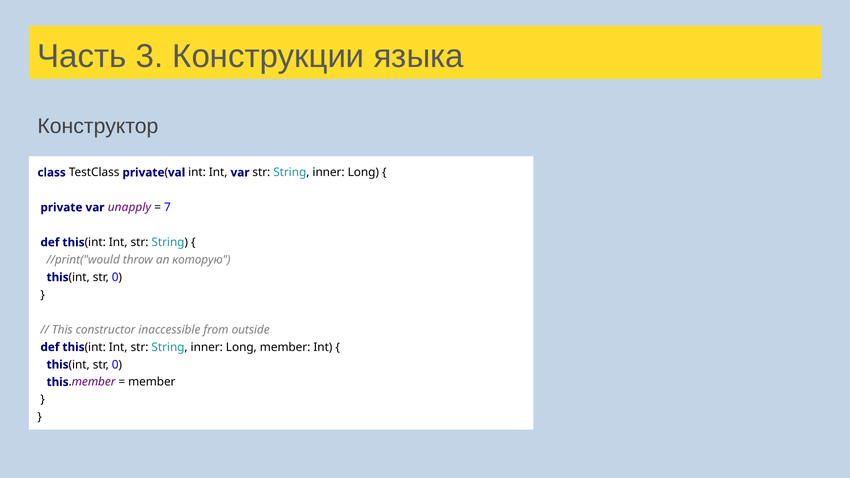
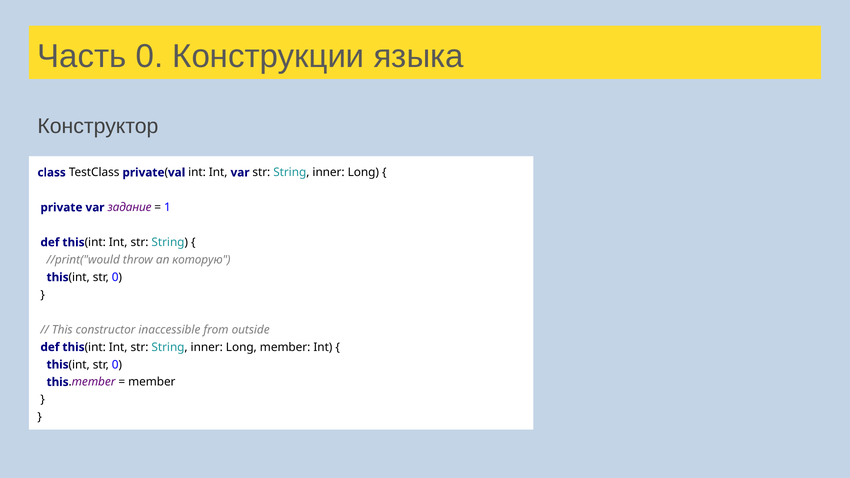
Часть 3: 3 -> 0 (149, 56)
unapply: unapply -> задание (130, 207)
7: 7 -> 1 (167, 207)
